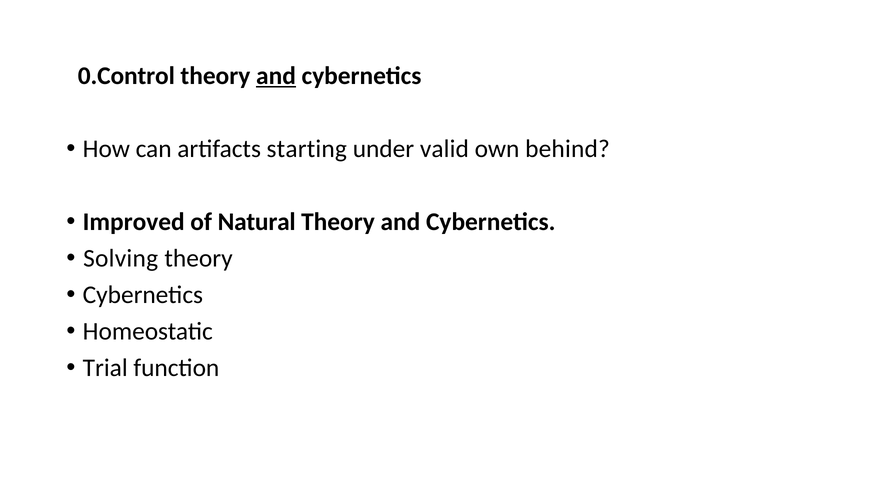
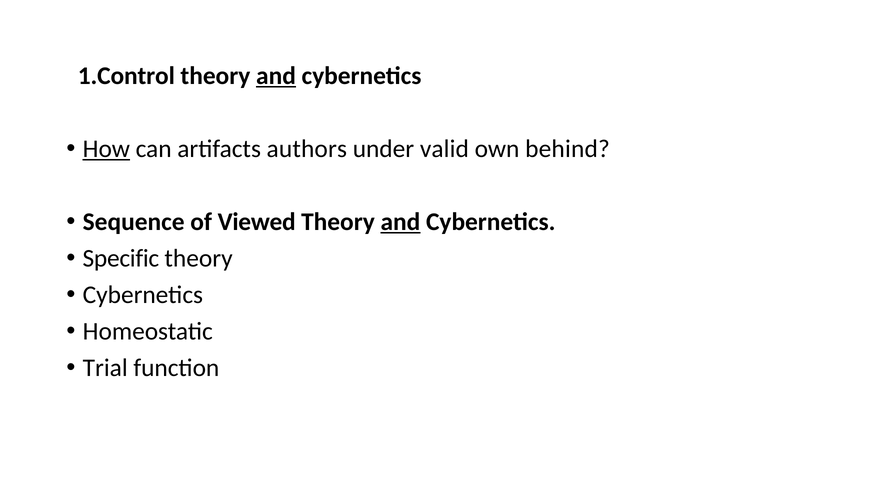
0.Control: 0.Control -> 1.Control (126, 76)
How underline: none -> present (106, 149)
starting: starting -> authors (307, 149)
Improved: Improved -> Sequence (134, 222)
Natural: Natural -> Viewed (257, 222)
and underline: none -> present (400, 222)
Solving: Solving -> Specific (121, 258)
